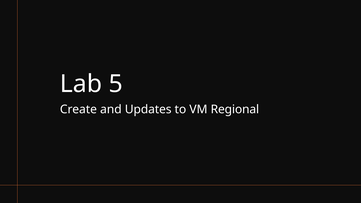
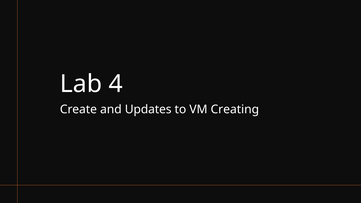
5: 5 -> 4 (116, 84)
Regional: Regional -> Creating (235, 109)
